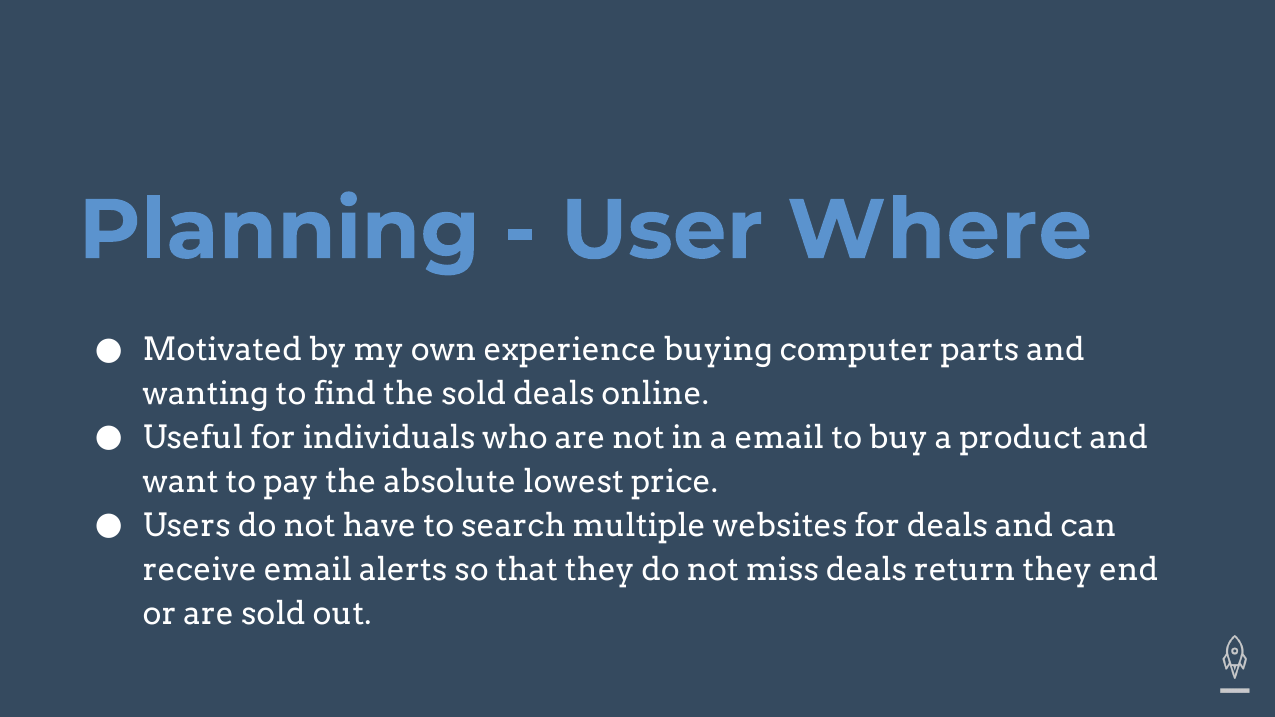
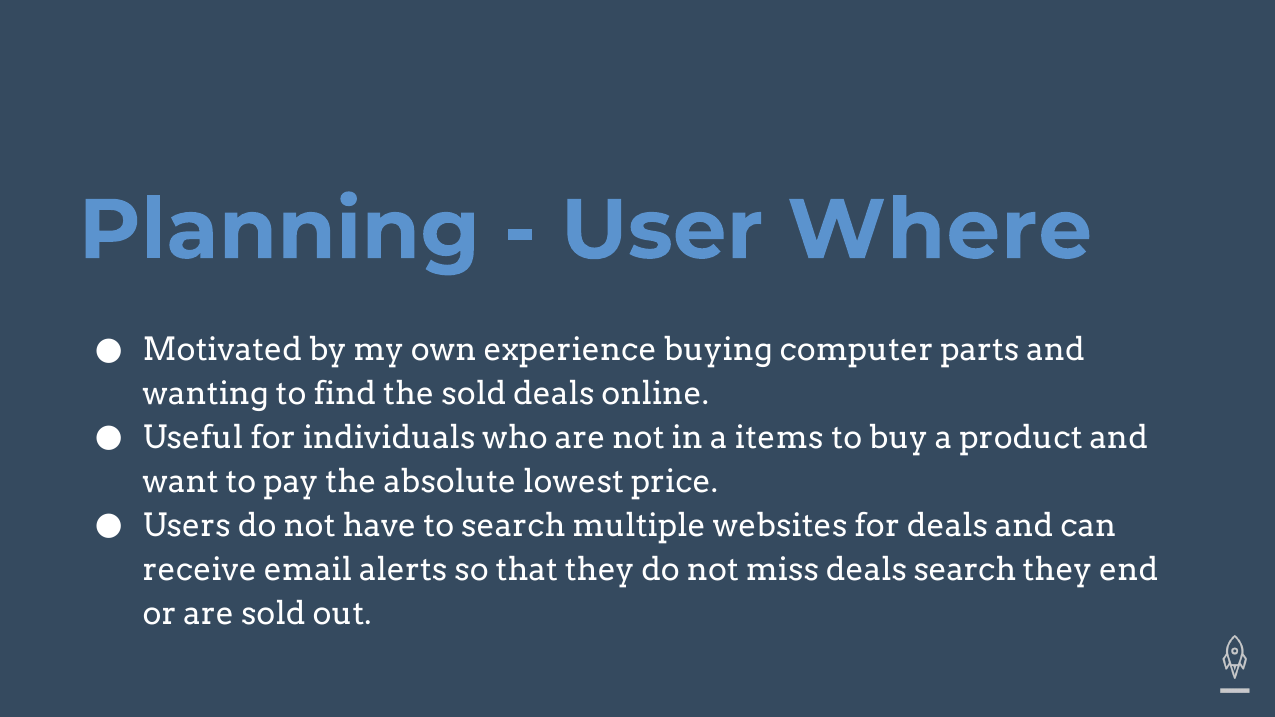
a email: email -> items (779, 438)
deals return: return -> search (965, 570)
